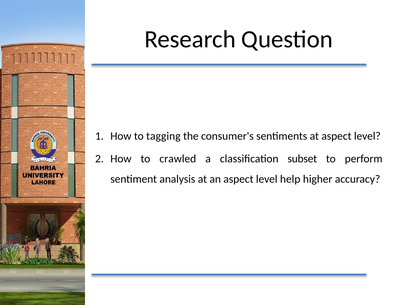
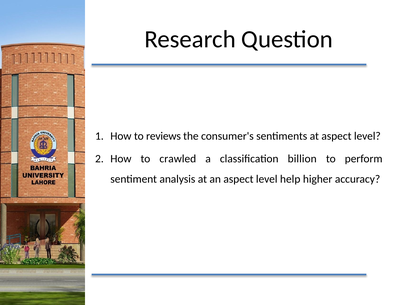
tagging: tagging -> reviews (164, 136)
subset: subset -> billion (302, 159)
